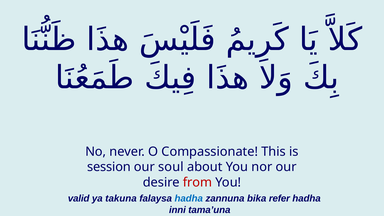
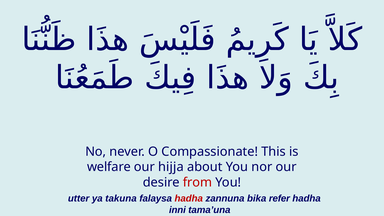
session: session -> welfare (109, 167)
soul: soul -> hijja (171, 167)
valid: valid -> utter (79, 198)
hadha colour: blue -> red (189, 198)
